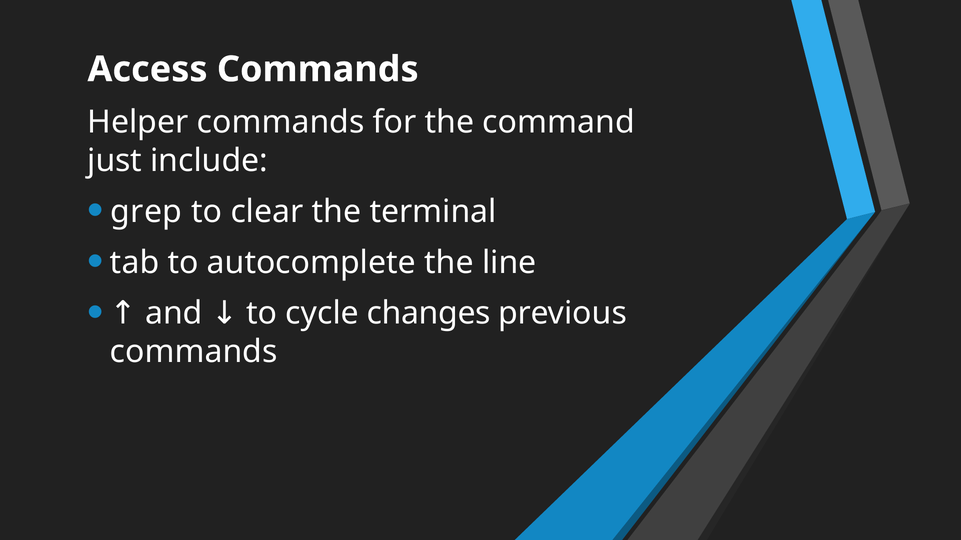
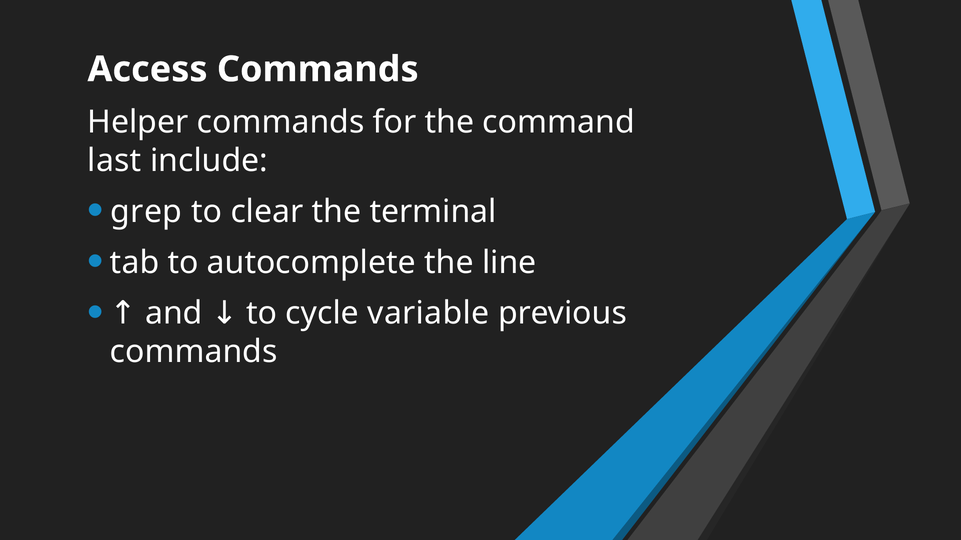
just: just -> last (114, 161)
changes: changes -> variable (428, 314)
